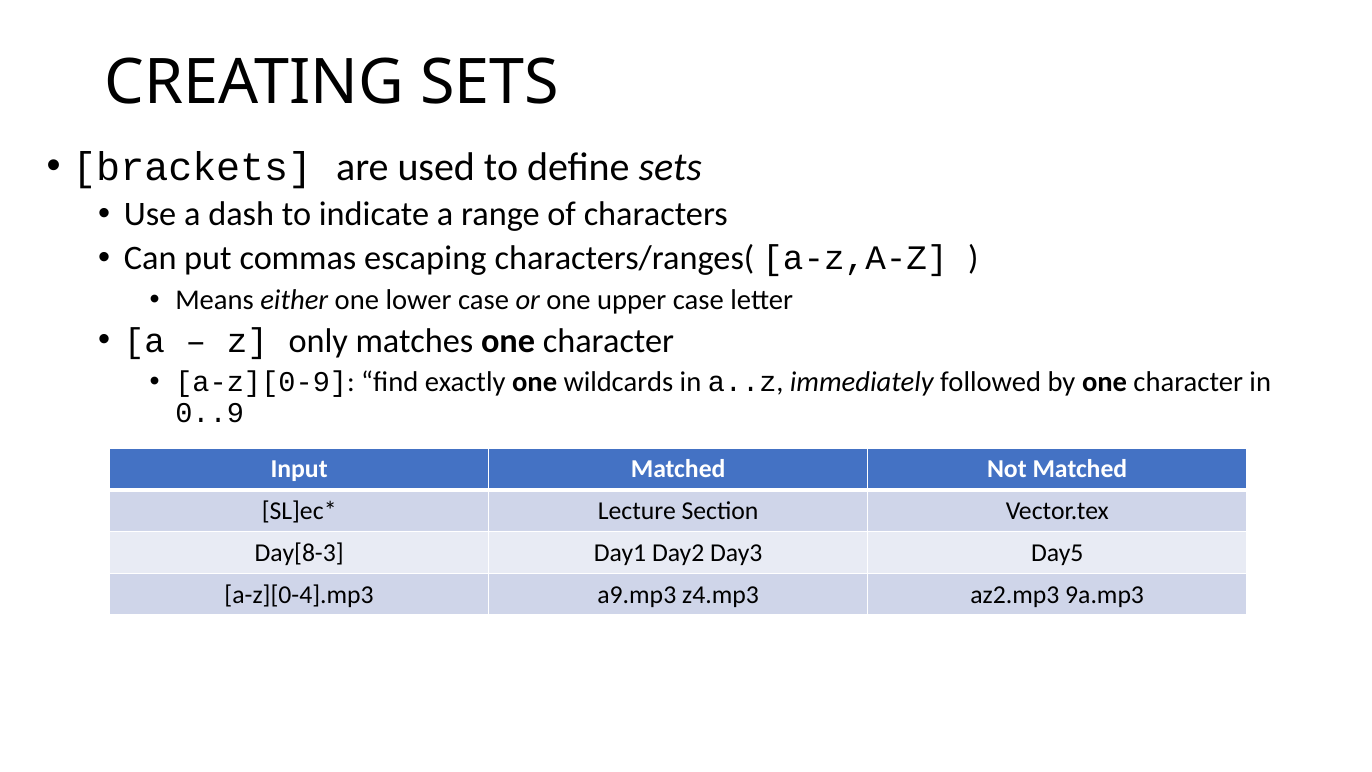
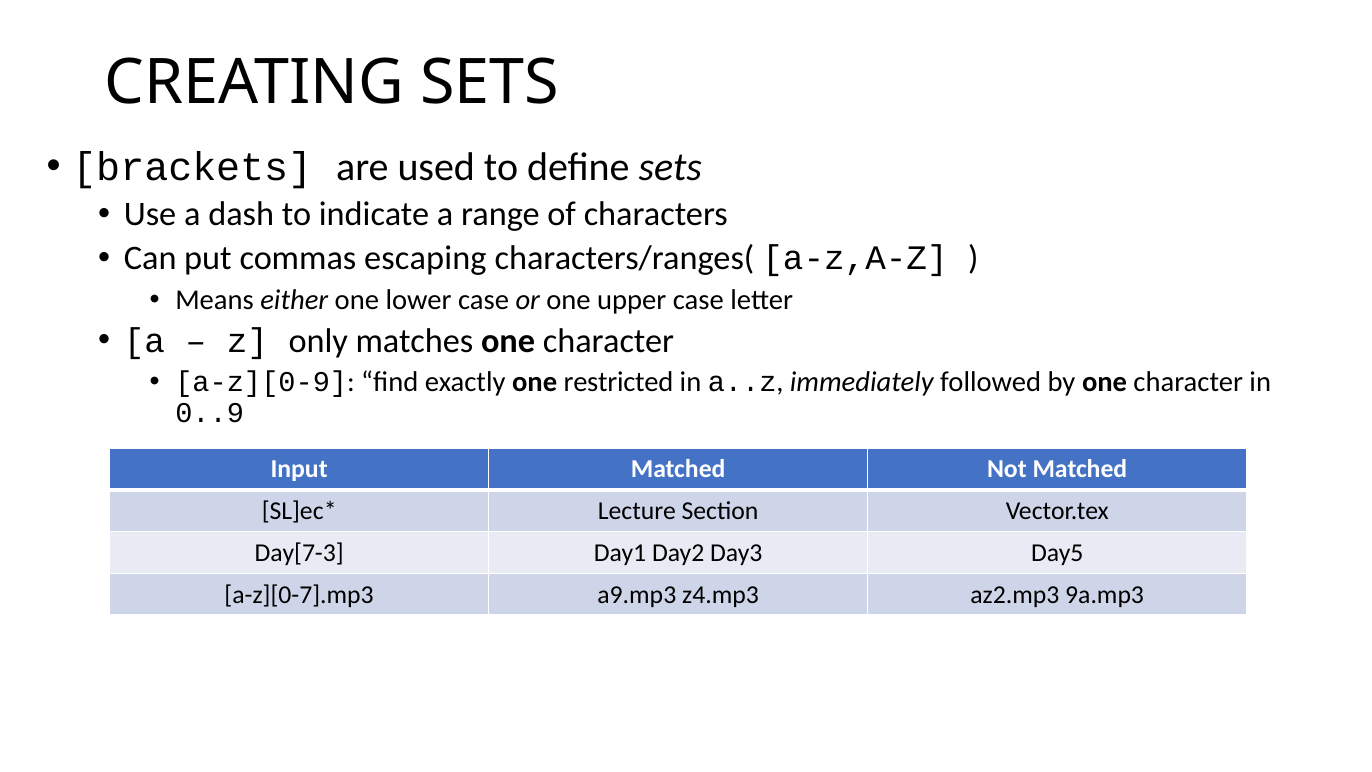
wildcards: wildcards -> restricted (619, 382)
Day[8-3: Day[8-3 -> Day[7-3 (299, 553)
a-z][0-4].mp3: a-z][0-4].mp3 -> a-z][0-7].mp3 (299, 594)
